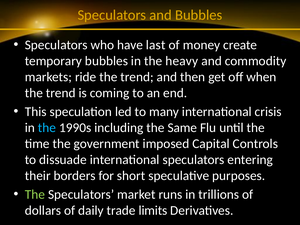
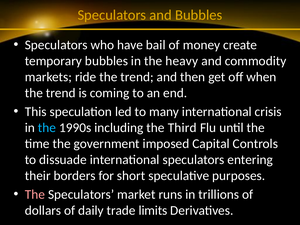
last: last -> bail (156, 45)
Same: Same -> Third (182, 128)
The colour: light green -> pink (35, 194)
